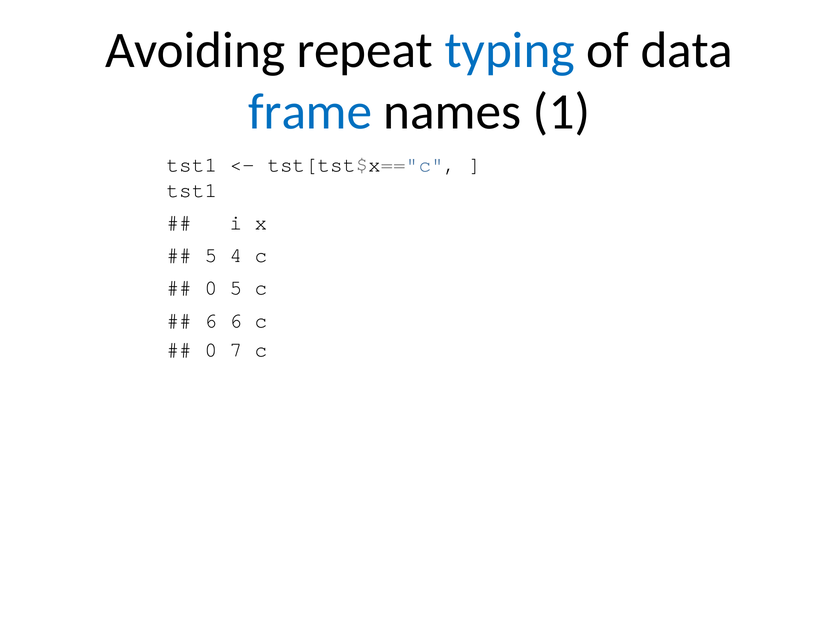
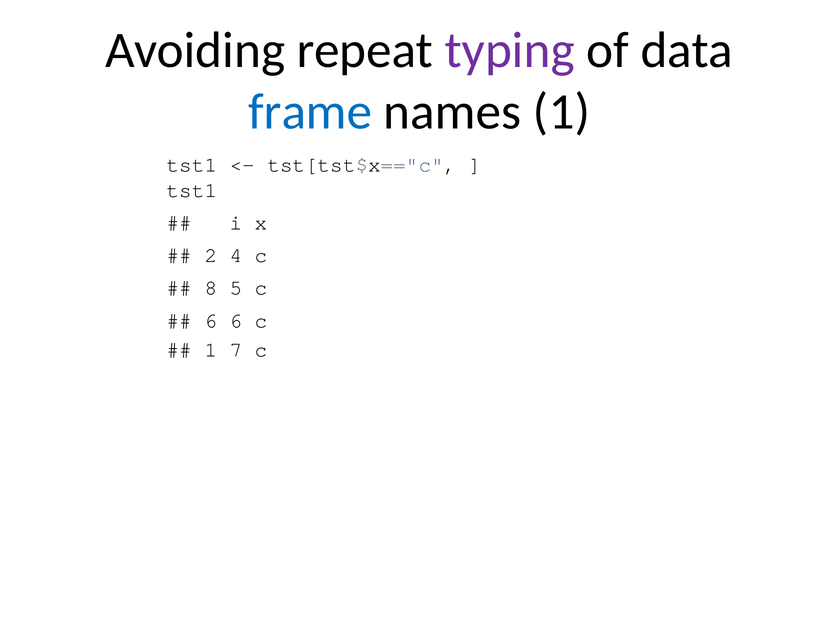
typing colour: blue -> purple (510, 50)
5: 5 -> 2 (211, 256)
0: 0 -> 8 (211, 288)
0: 0 -> 1 (211, 350)
